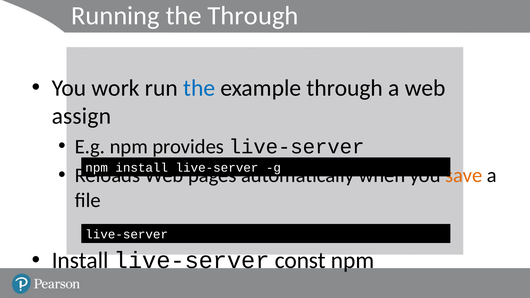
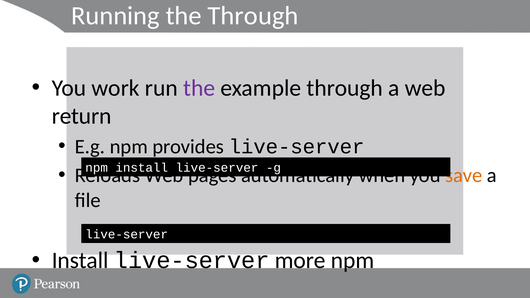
the colour: blue -> purple (199, 88)
assign: assign -> return (82, 116)
const: const -> more (300, 261)
